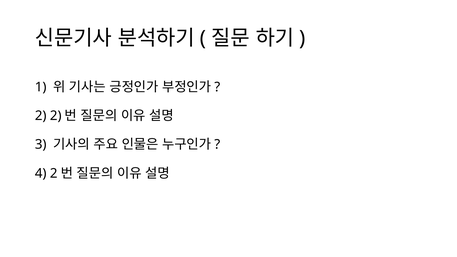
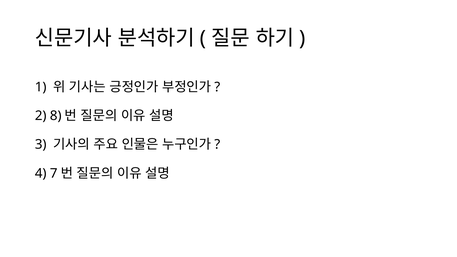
2 2: 2 -> 8 (56, 116)
4 2: 2 -> 7 (54, 173)
